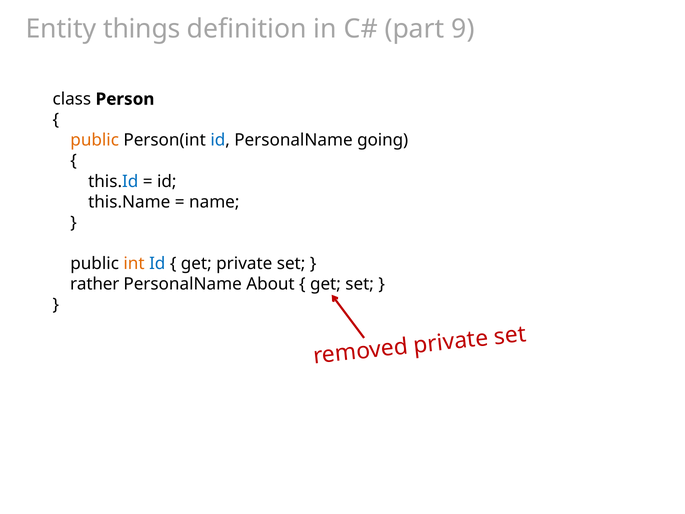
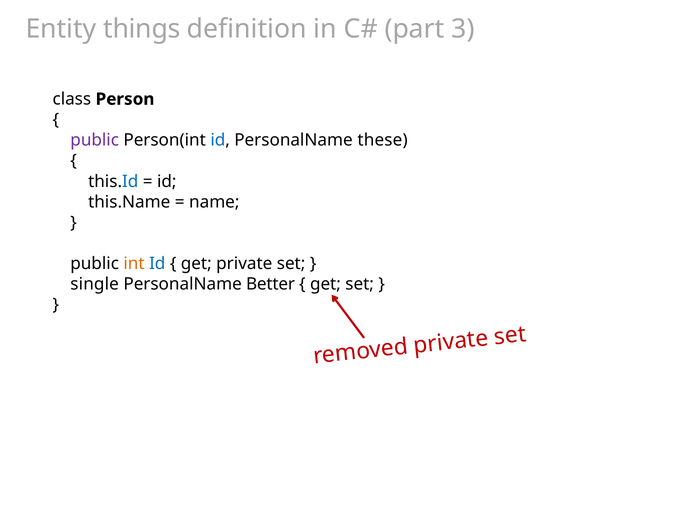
9: 9 -> 3 (463, 29)
public colour: orange -> purple (95, 140)
going: going -> these (383, 140)
rather: rather -> single (95, 284)
About: About -> Better (271, 284)
